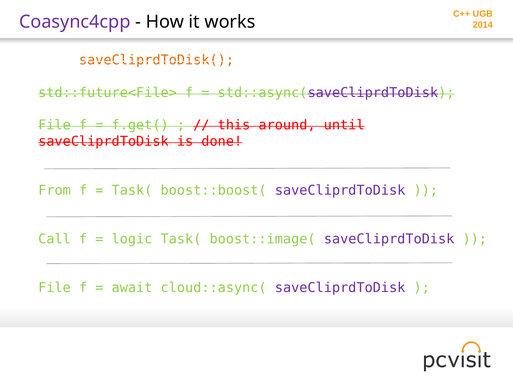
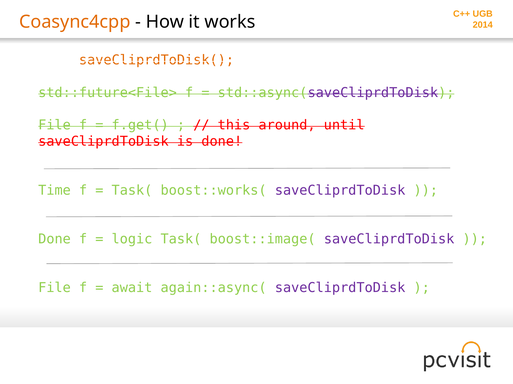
Coasync4cpp colour: purple -> orange (75, 22)
From: From -> Time (55, 190)
boost::boost(: boost::boost( -> boost::works( (214, 190)
Call: Call -> Done (55, 239)
cloud::async(: cloud::async( -> again::async( (214, 288)
